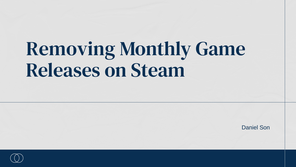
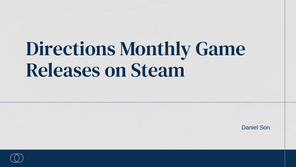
Removing: Removing -> Directions (71, 49)
